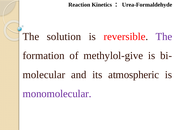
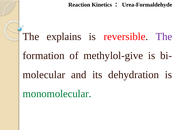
solution: solution -> explains (64, 37)
atmospheric: atmospheric -> dehydration (134, 75)
monomolecular colour: purple -> green (57, 94)
